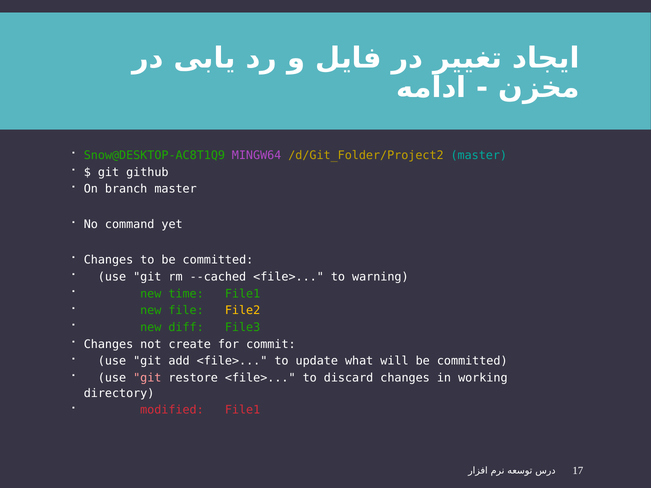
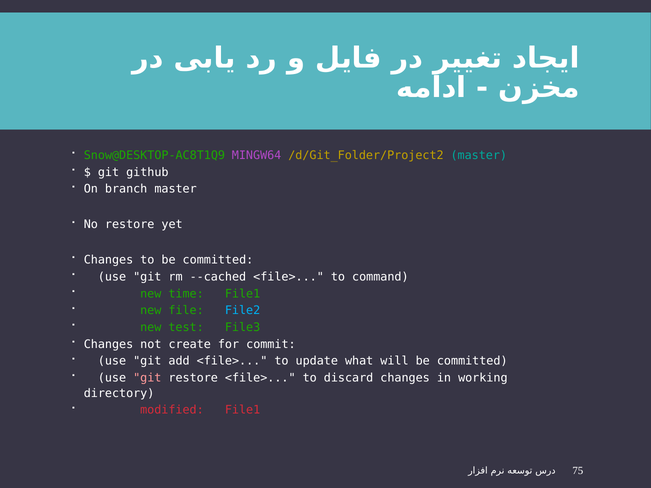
No command: command -> restore (130, 225)
warning: warning -> command (380, 277)
File2 colour: yellow -> light blue (243, 311)
diff: diff -> test (186, 328)
17: 17 -> 75 (578, 471)
